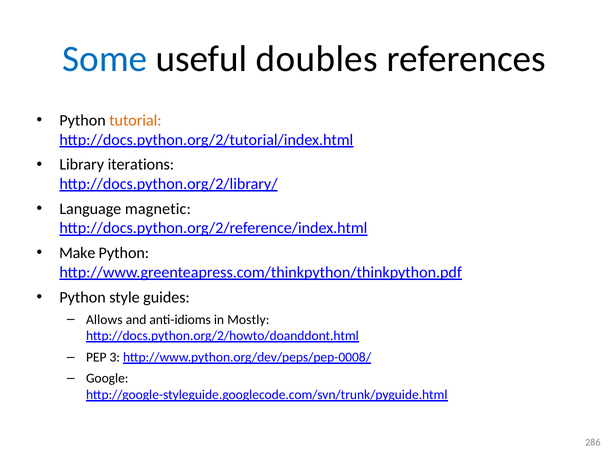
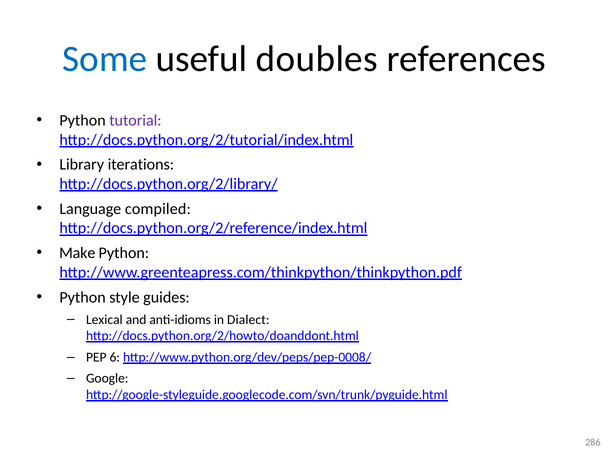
tutorial colour: orange -> purple (135, 120)
magnetic: magnetic -> compiled (158, 209)
Allows: Allows -> Lexical (104, 319)
Mostly: Mostly -> Dialect (248, 319)
3: 3 -> 6 (115, 357)
